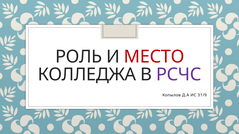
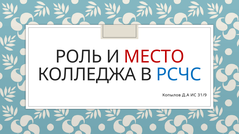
РСЧС colour: purple -> blue (179, 75)
